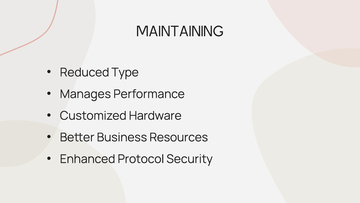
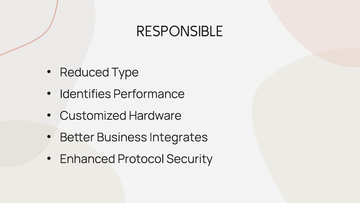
MAINTAINING: MAINTAINING -> RESPONSIBLE (180, 31)
Manages: Manages -> Identifies (85, 94)
Resources: Resources -> Integrates (179, 137)
